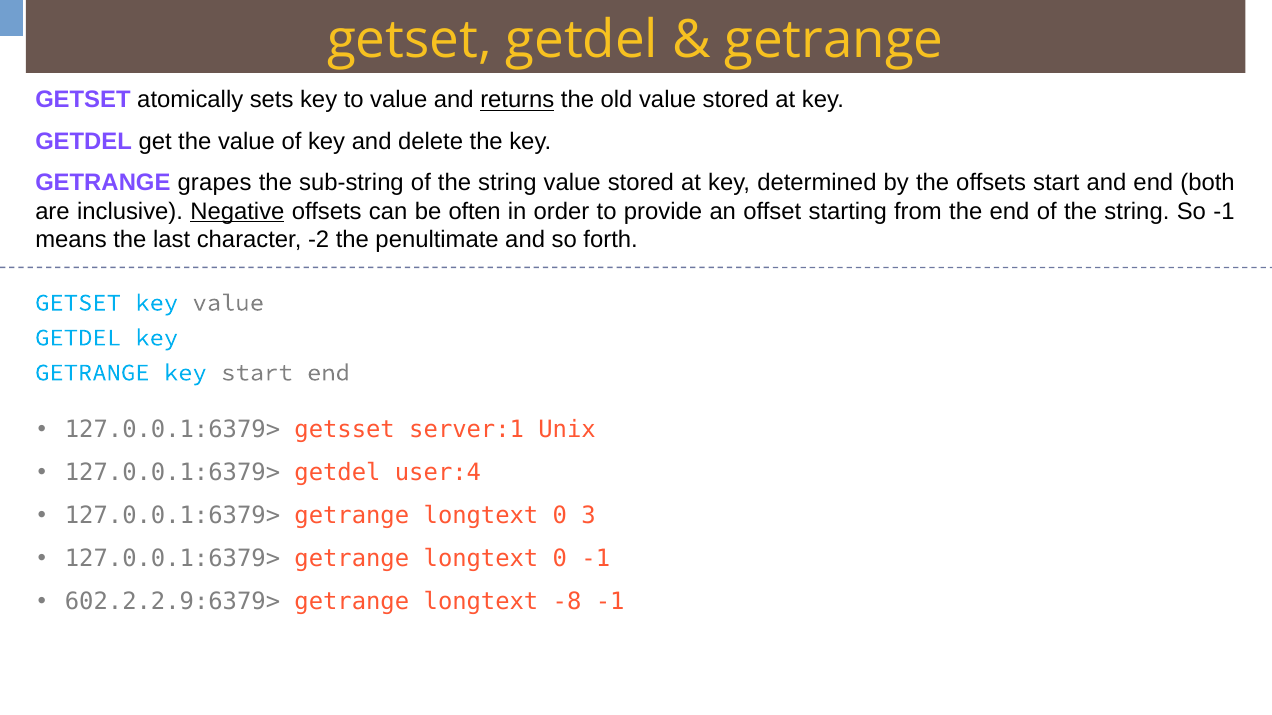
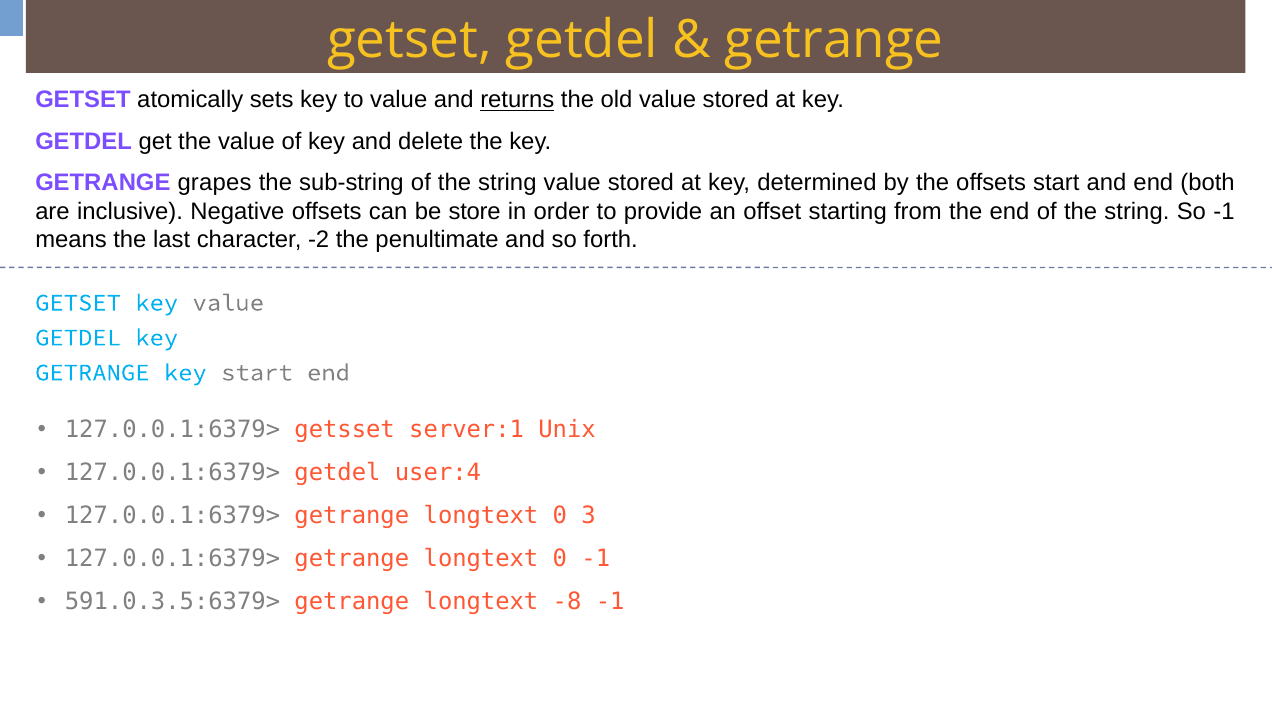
Negative underline: present -> none (237, 211)
often: often -> store (475, 211)
602.2.2.9:6379>: 602.2.2.9:6379> -> 591.0.3.5:6379> (173, 602)
